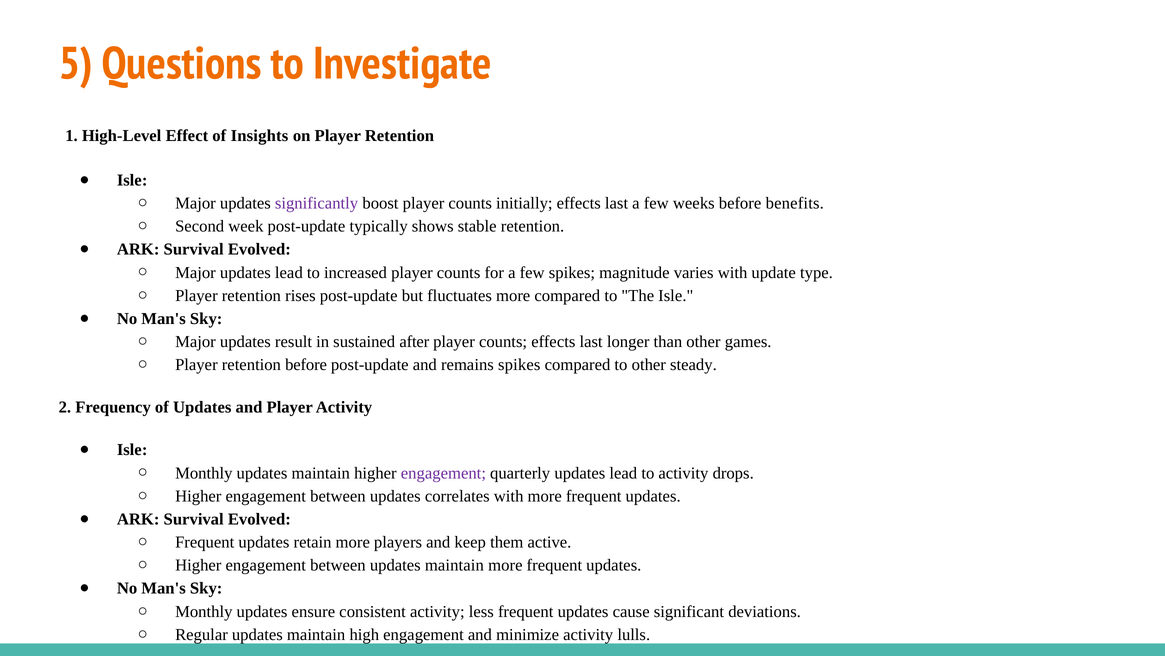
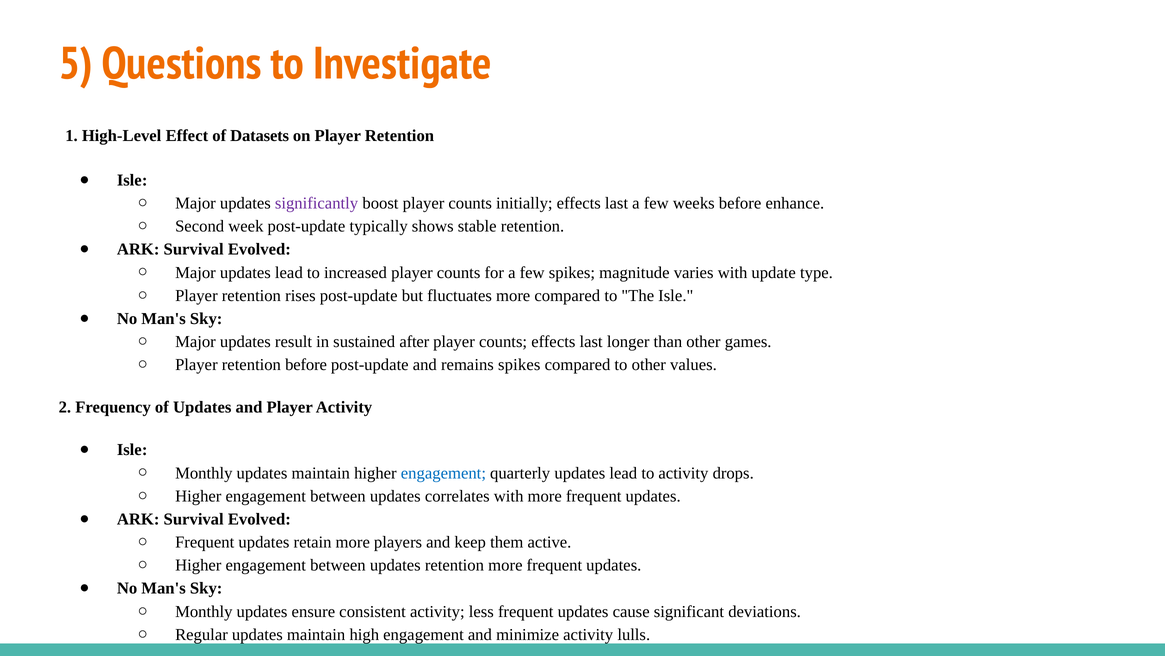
Insights: Insights -> Datasets (260, 136)
benefits: benefits -> enhance (795, 203)
steady: steady -> values (693, 365)
engagement colour: purple -> blue (443, 473)
between updates maintain: maintain -> retention (454, 565)
